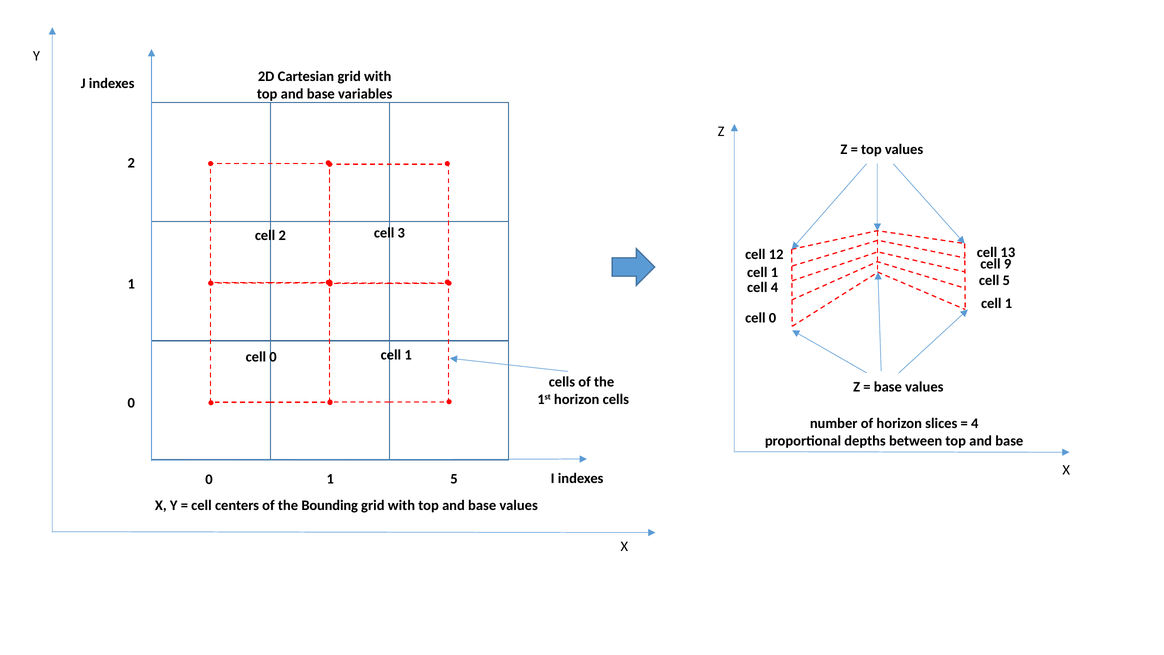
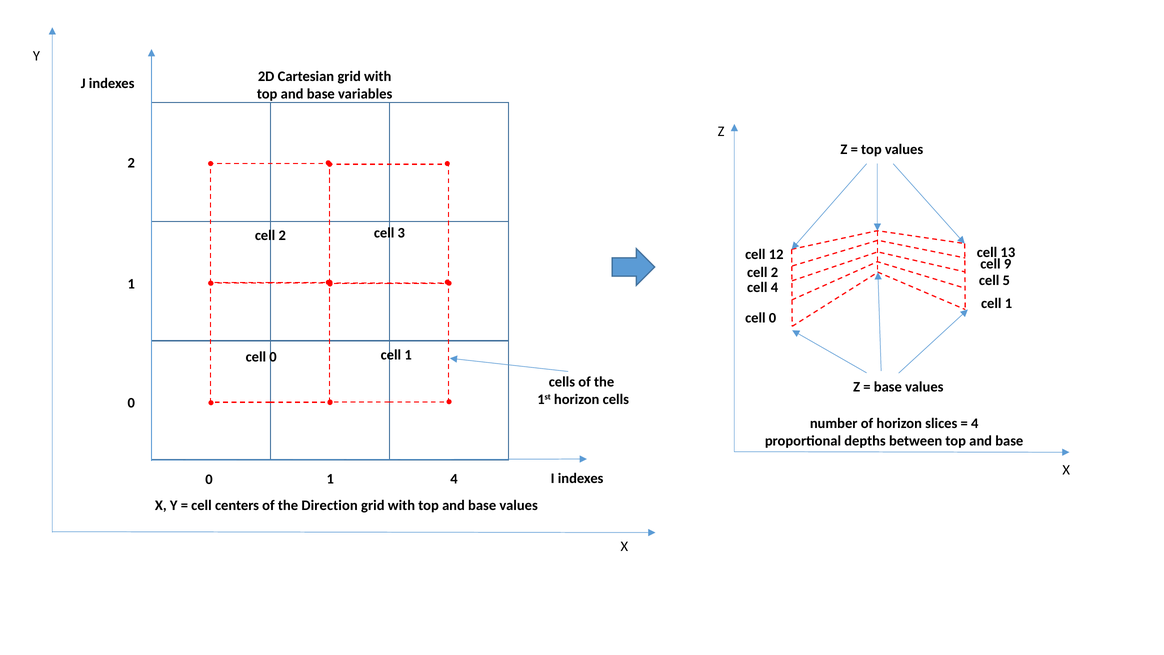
1: 1 -> 2 (774, 272)
1 5: 5 -> 4 (454, 479)
Bounding: Bounding -> Direction (330, 505)
